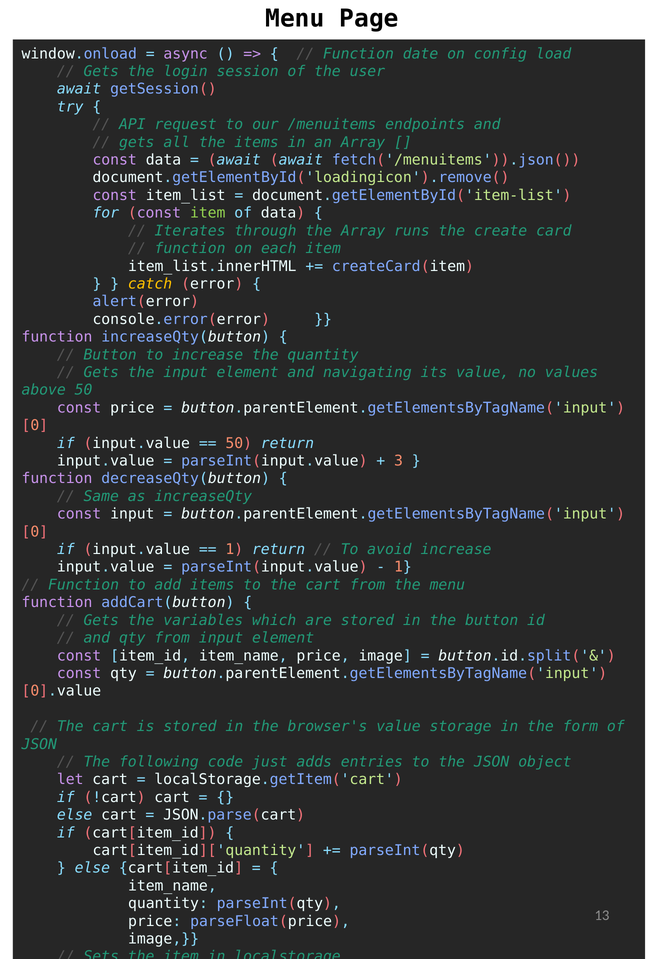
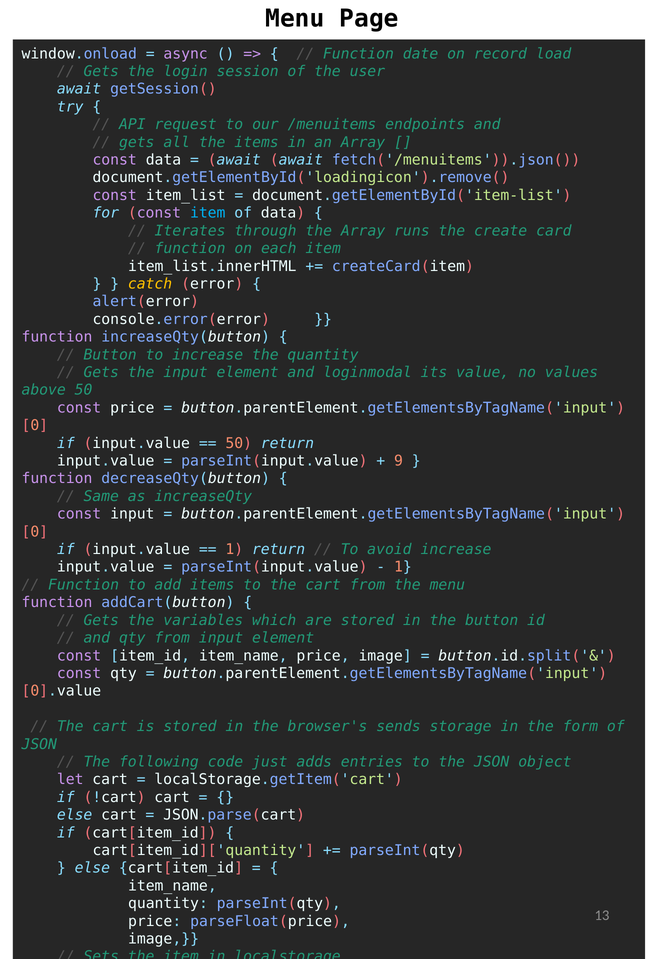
config: config -> record (500, 54)
item colour: light green -> light blue (208, 213)
navigating: navigating -> loginmodal (367, 372)
3: 3 -> 9 (399, 461)
browser's value: value -> sends (399, 727)
